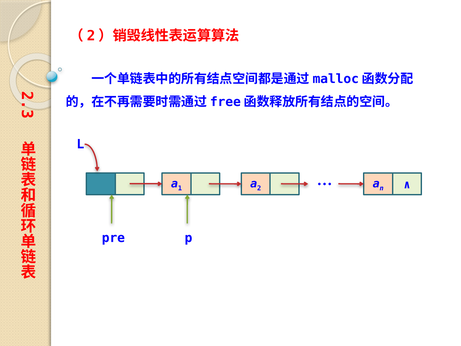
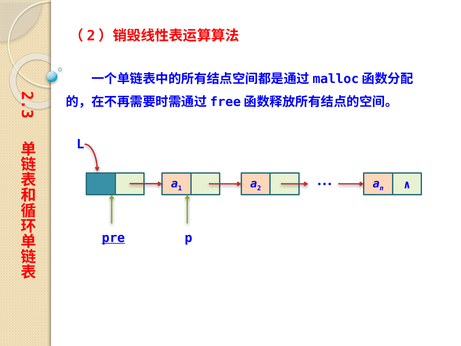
pre underline: none -> present (113, 238)
